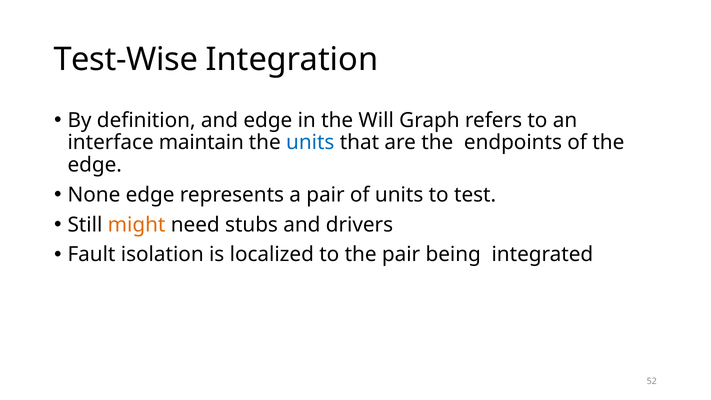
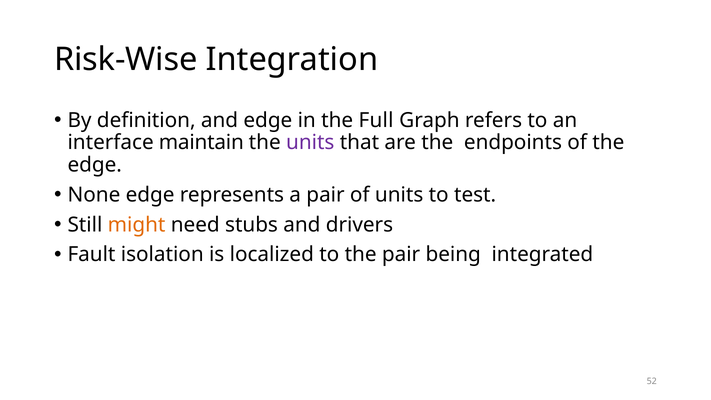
Test-Wise: Test-Wise -> Risk-Wise (126, 60)
Will: Will -> Full (376, 120)
units colour: blue -> purple (310, 143)
